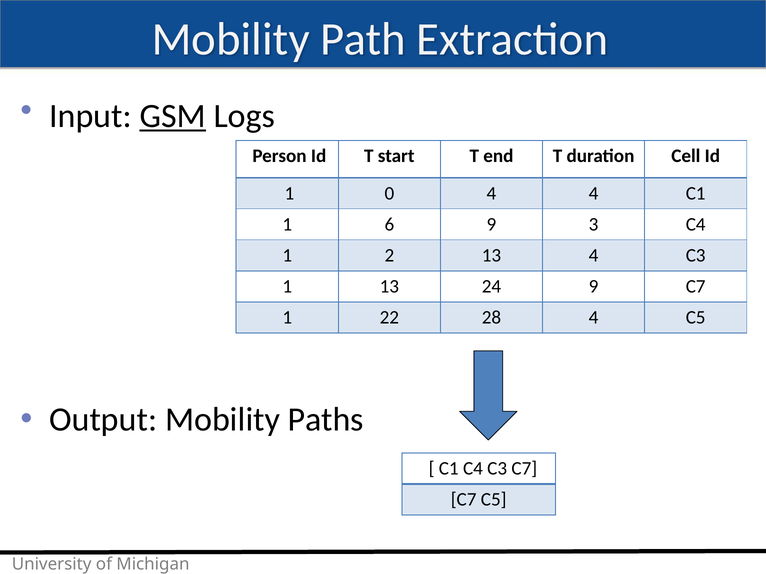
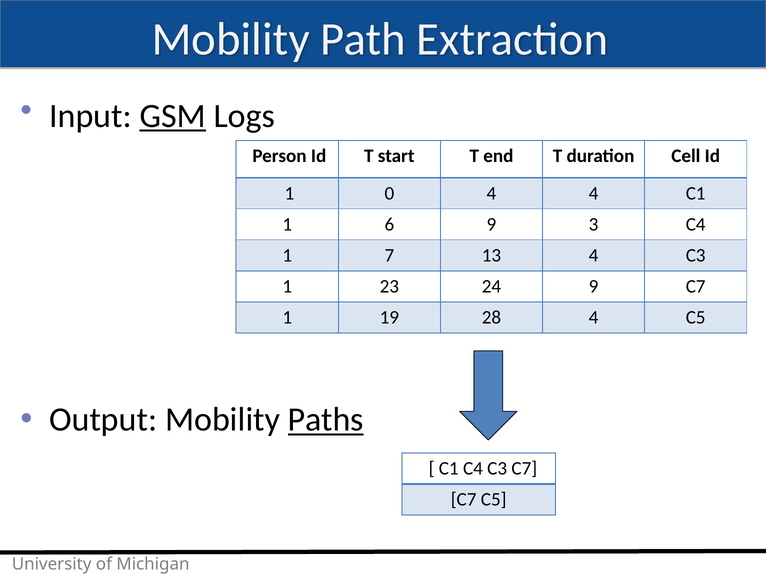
2: 2 -> 7 (389, 256)
1 13: 13 -> 23 (389, 287)
22: 22 -> 19 (389, 318)
Paths underline: none -> present (326, 420)
